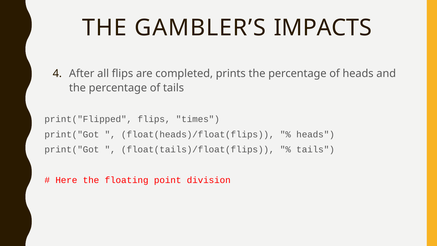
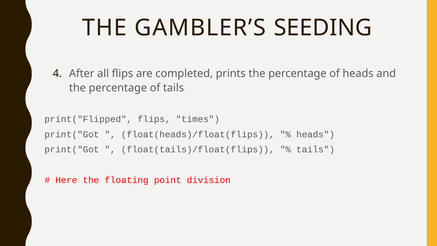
IMPACTS: IMPACTS -> SEEDING (323, 28)
